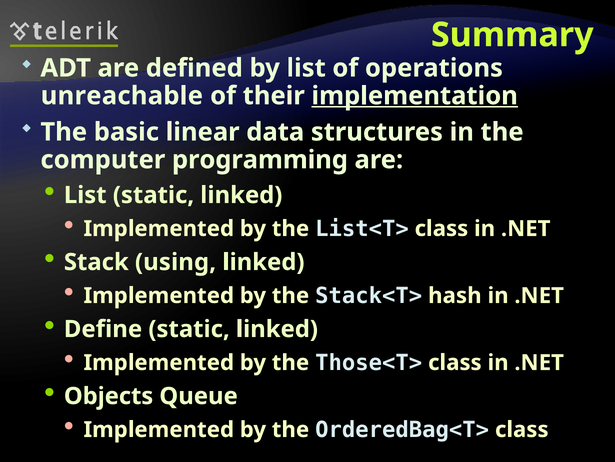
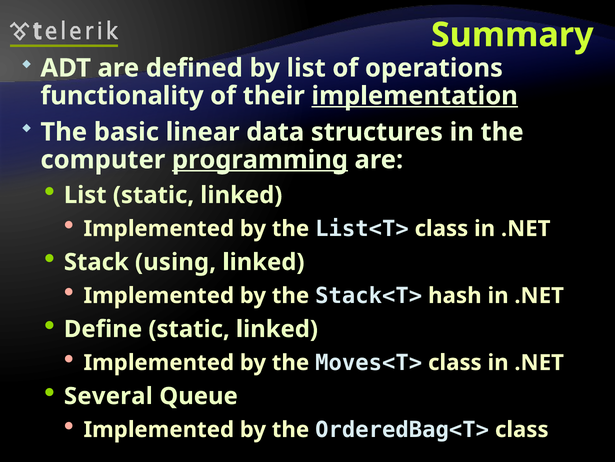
unreachable: unreachable -> functionality (122, 96)
programming underline: none -> present (260, 160)
Those<T>: Those<T> -> Moves<T> (369, 362)
Objects: Objects -> Several (108, 396)
